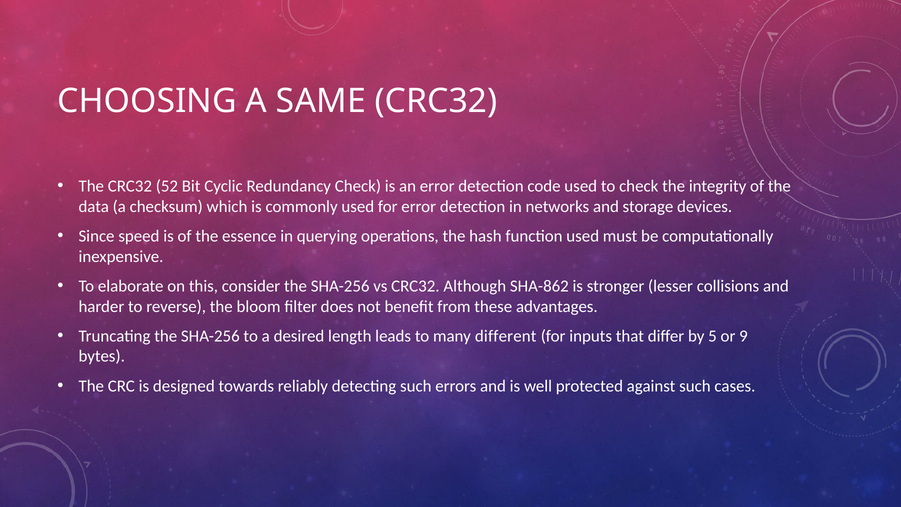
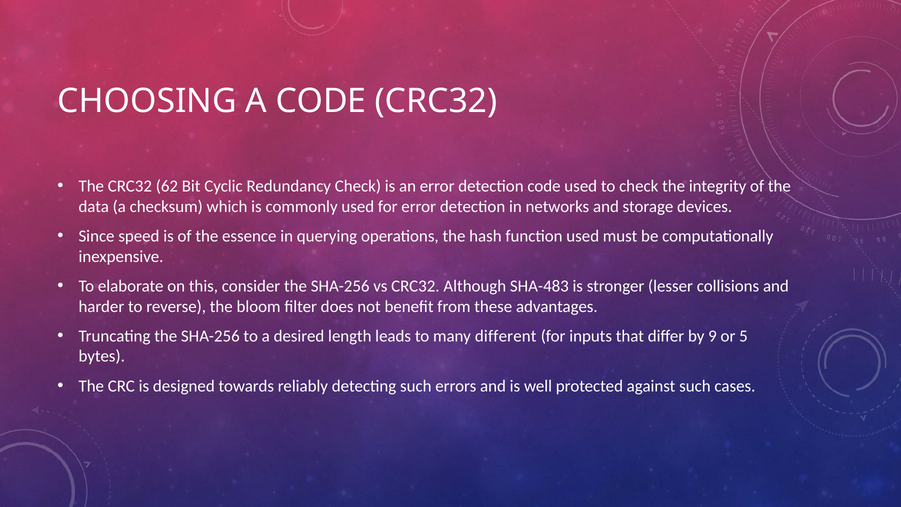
A SAME: SAME -> CODE (321, 101)
52: 52 -> 62 (167, 186)
SHA-862: SHA-862 -> SHA-483 (539, 286)
5: 5 -> 9 (712, 336)
9: 9 -> 5 (743, 336)
